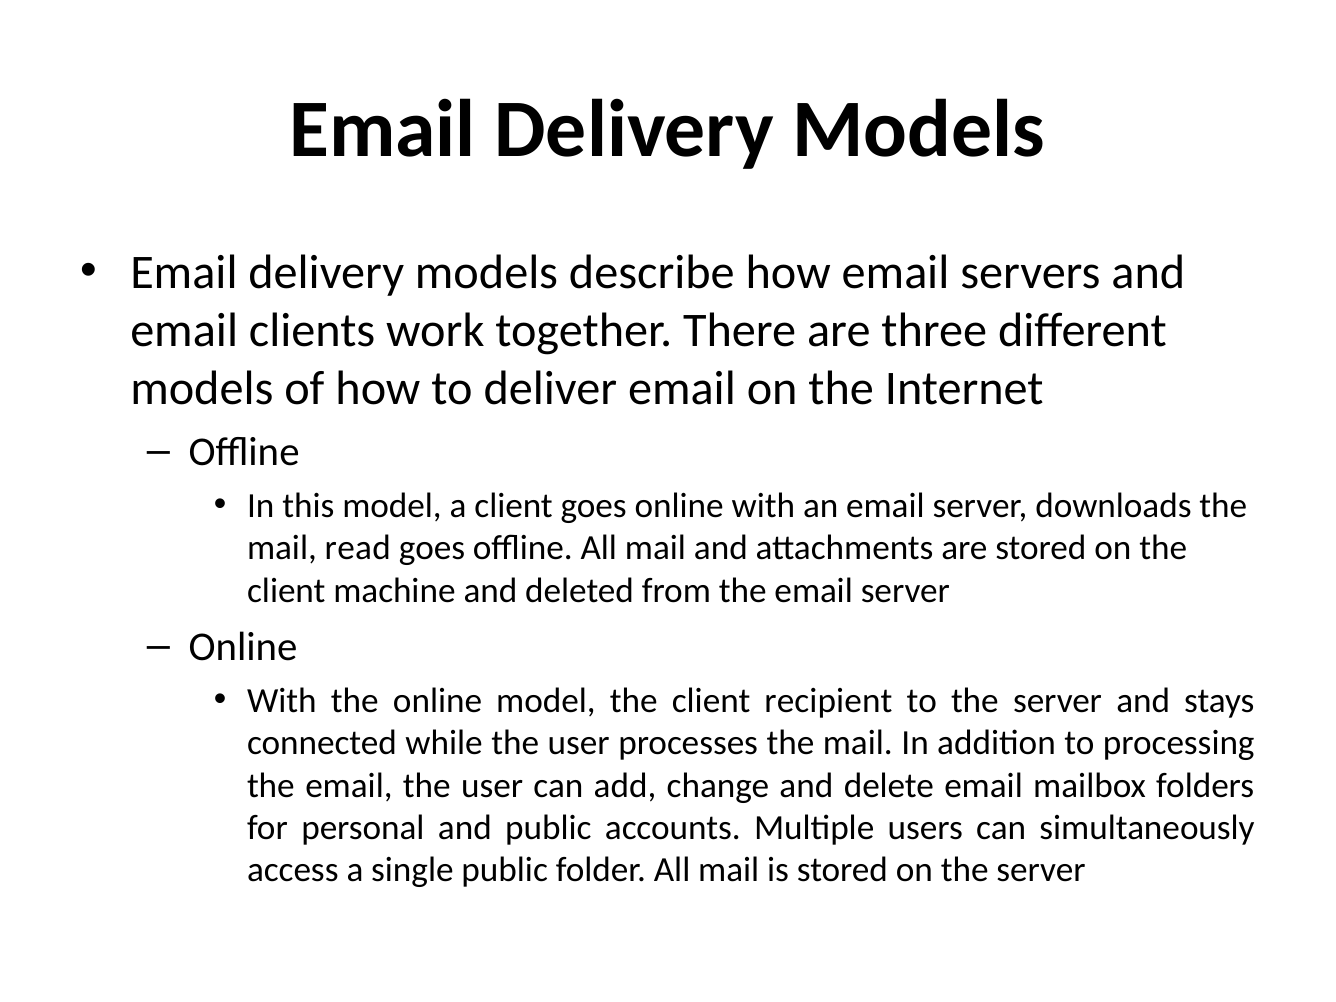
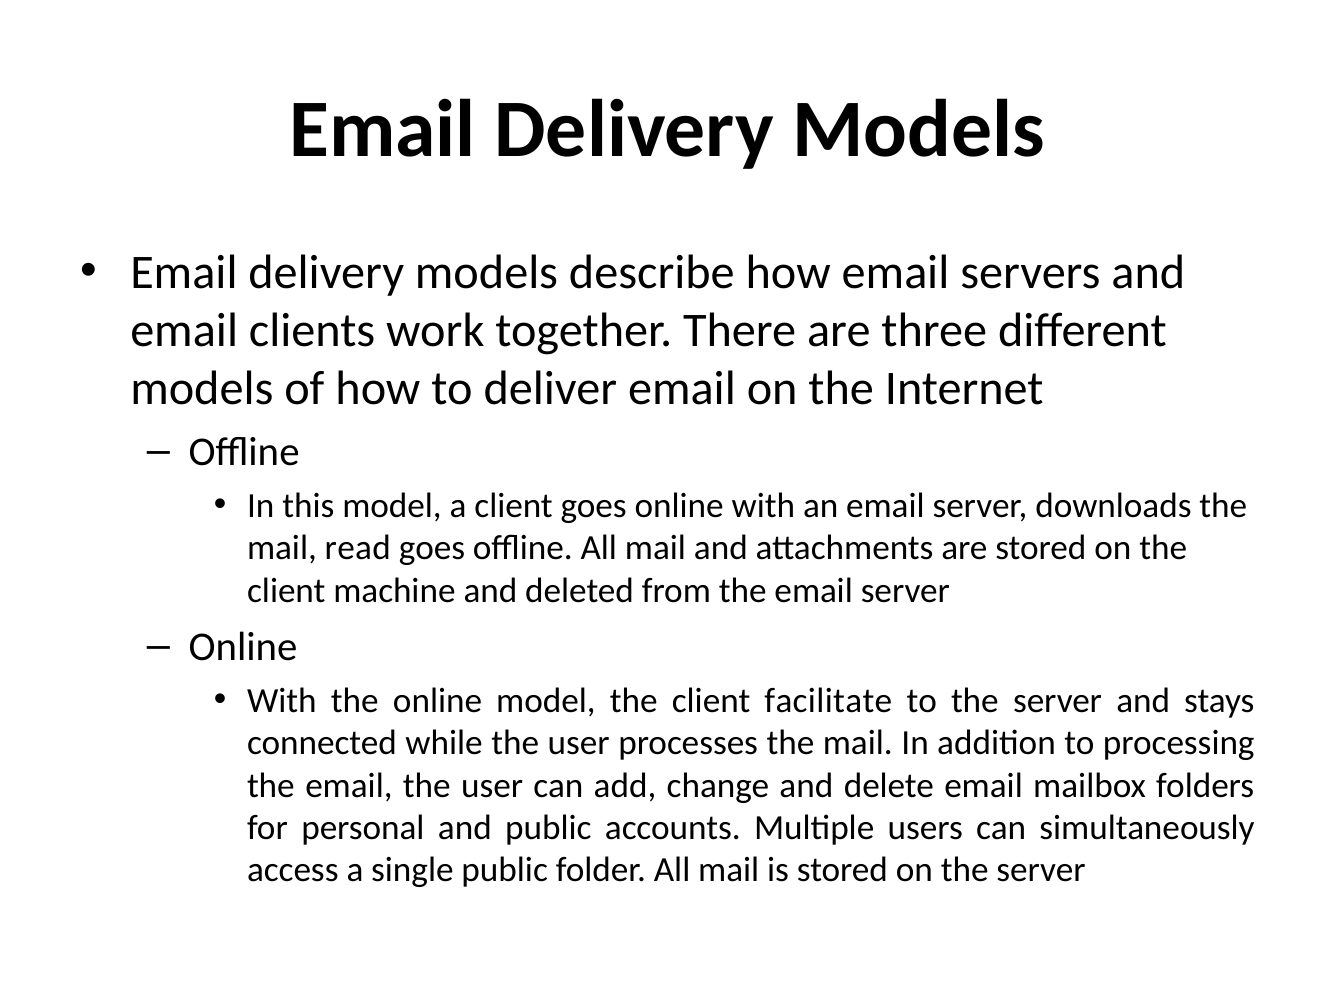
recipient: recipient -> facilitate (828, 701)
